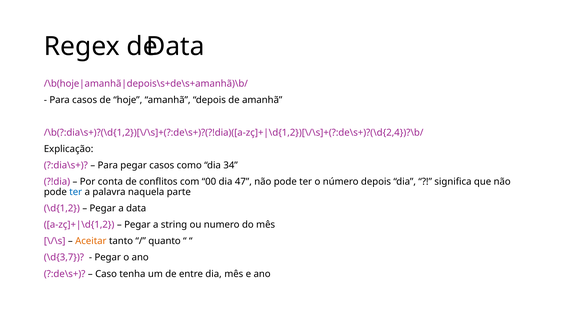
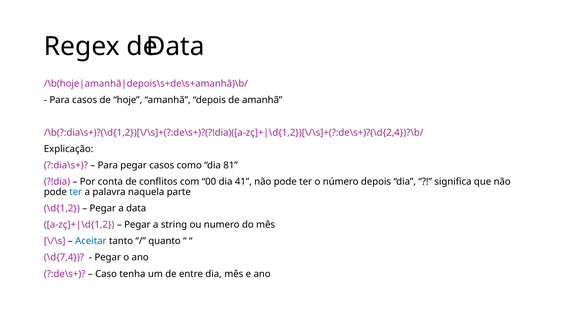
34: 34 -> 81 (231, 165)
47: 47 -> 41 (243, 182)
Aceitar colour: orange -> blue (91, 241)
\d{3,7: \d{3,7 -> \d{7,4 (64, 257)
